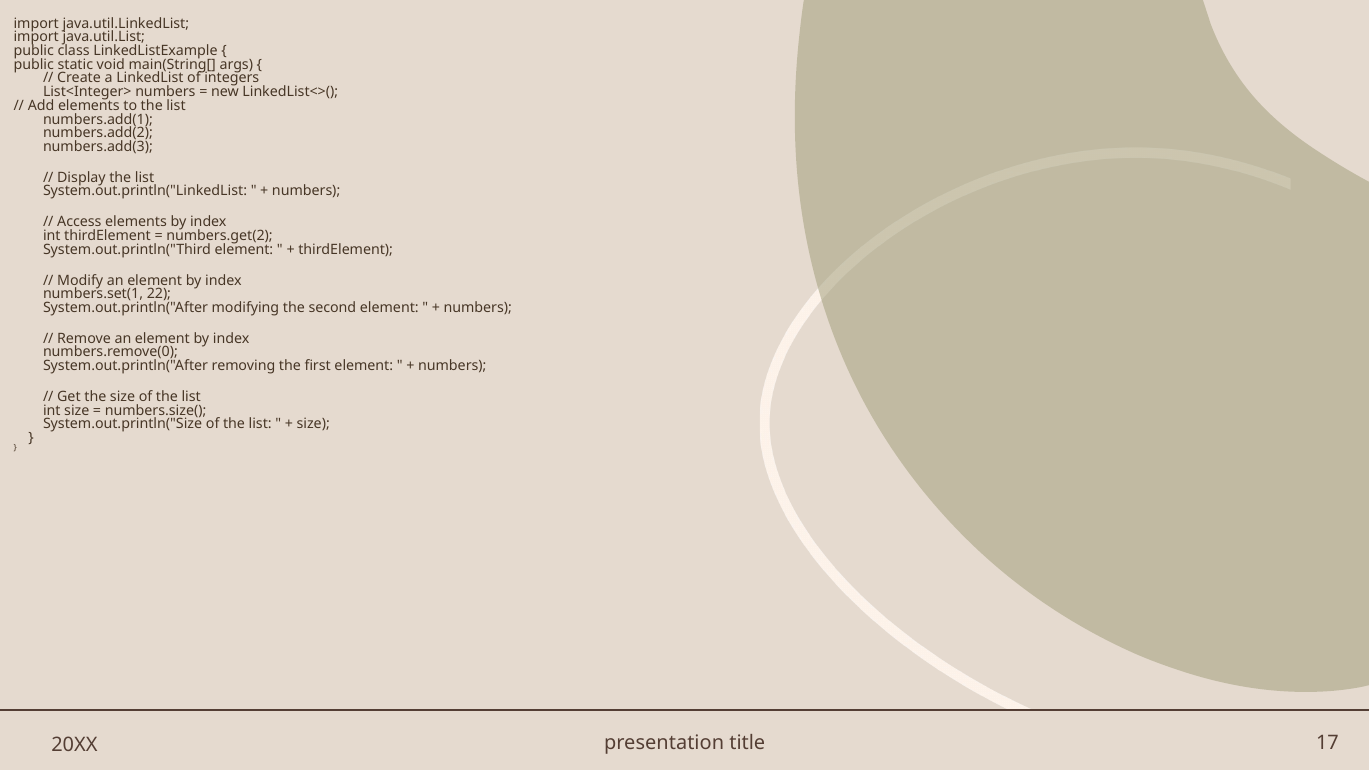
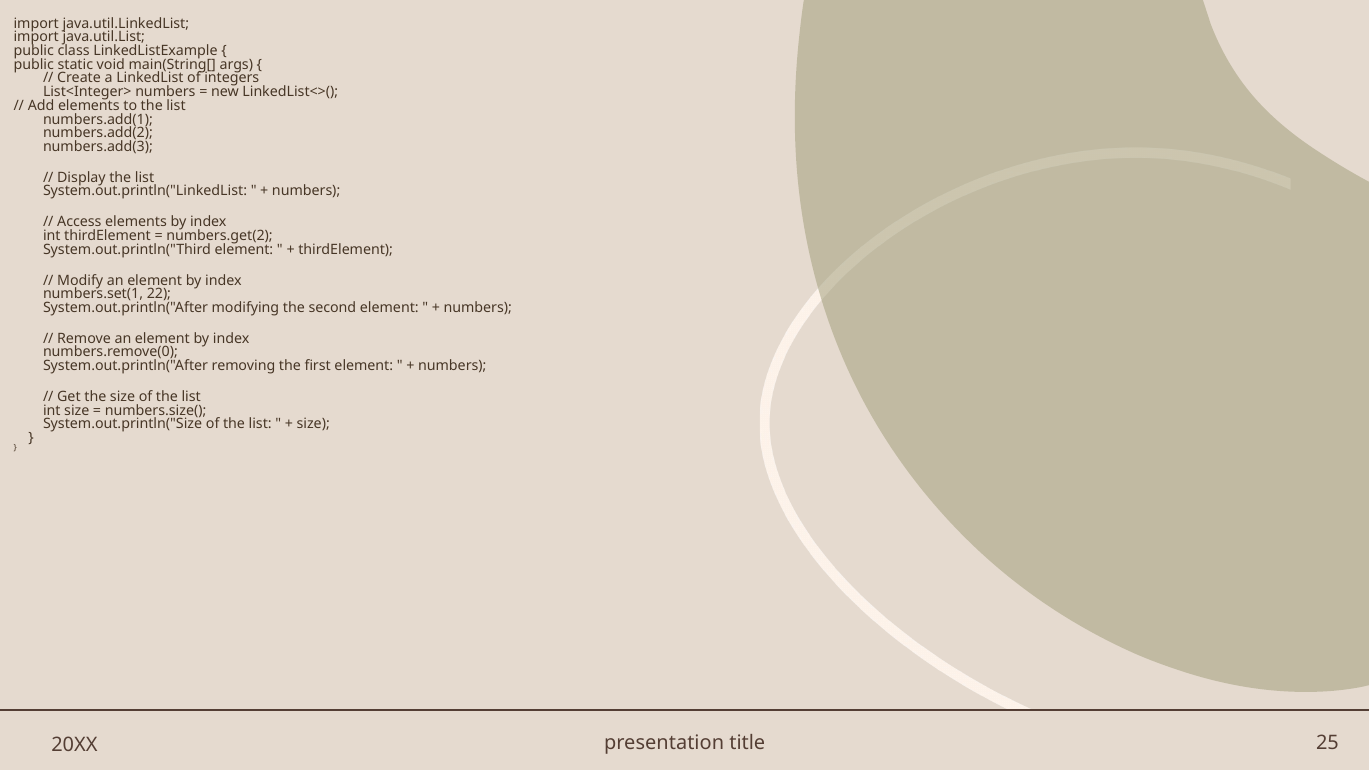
17: 17 -> 25 (1327, 743)
